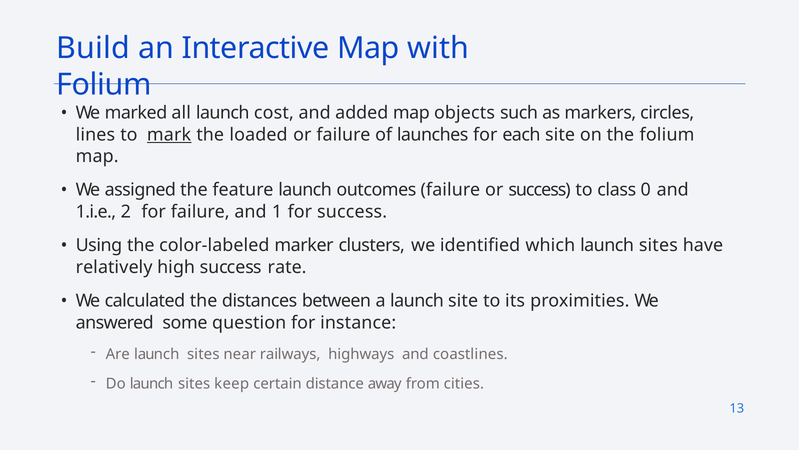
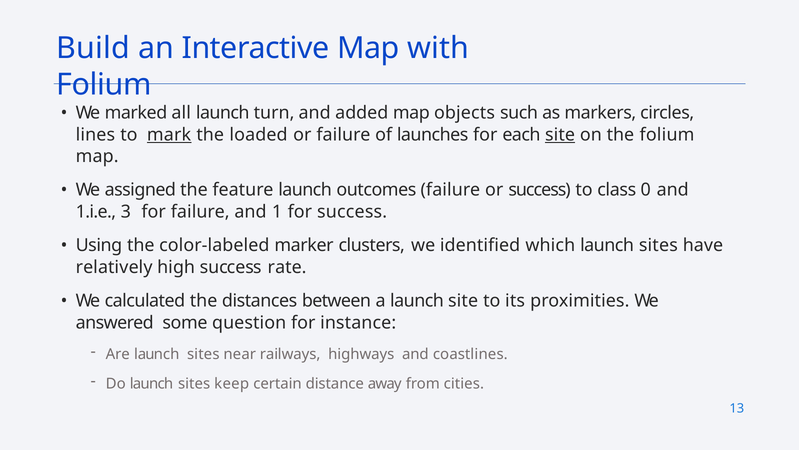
cost: cost -> turn (274, 113)
site underline: none -> present (560, 134)
2: 2 -> 3 (126, 211)
